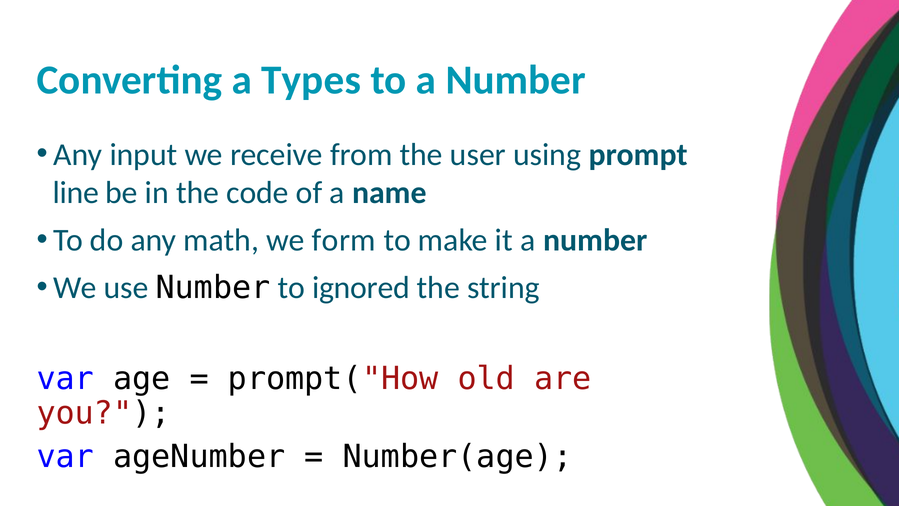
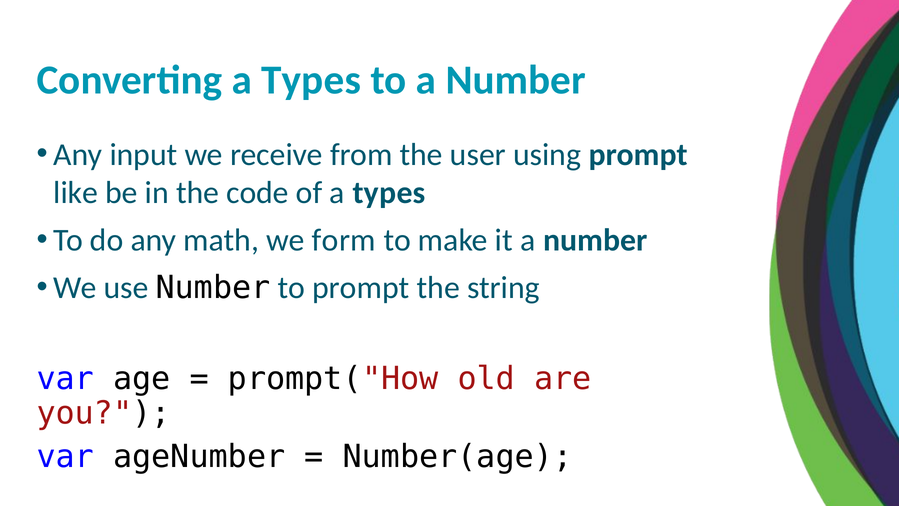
line: line -> like (76, 193)
of a name: name -> types (389, 193)
to ignored: ignored -> prompt (361, 288)
